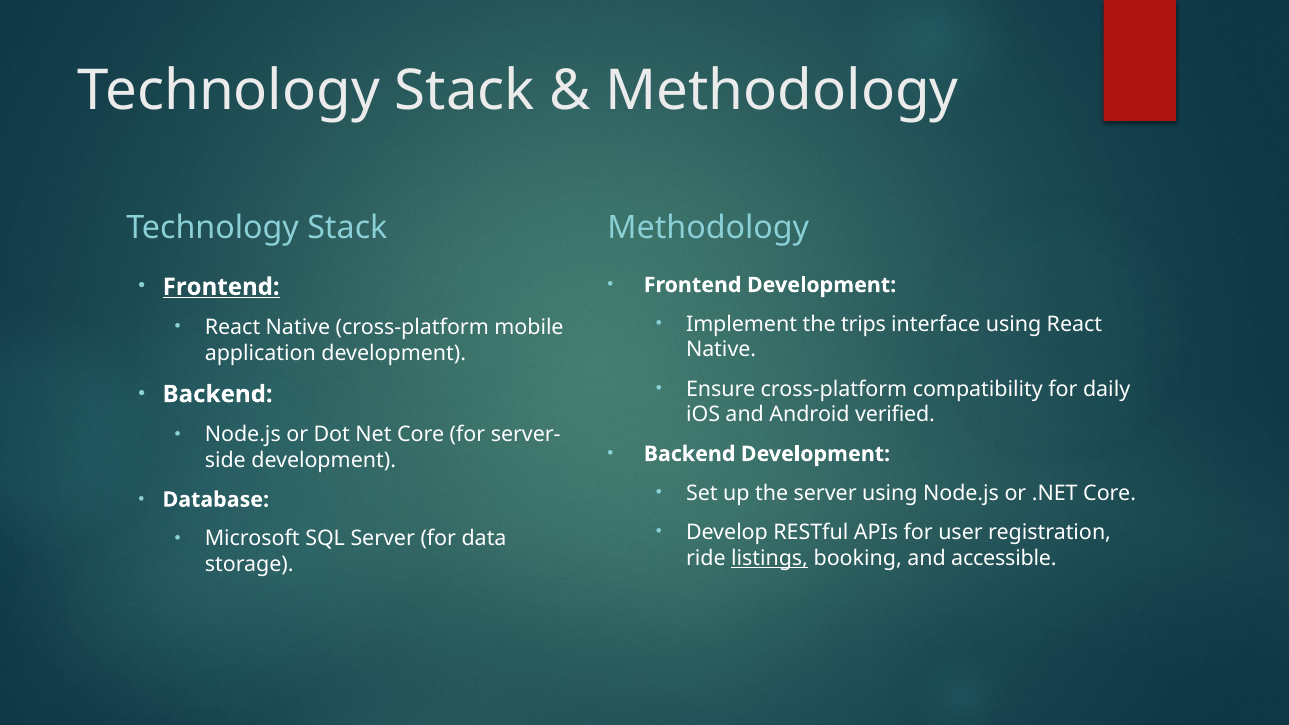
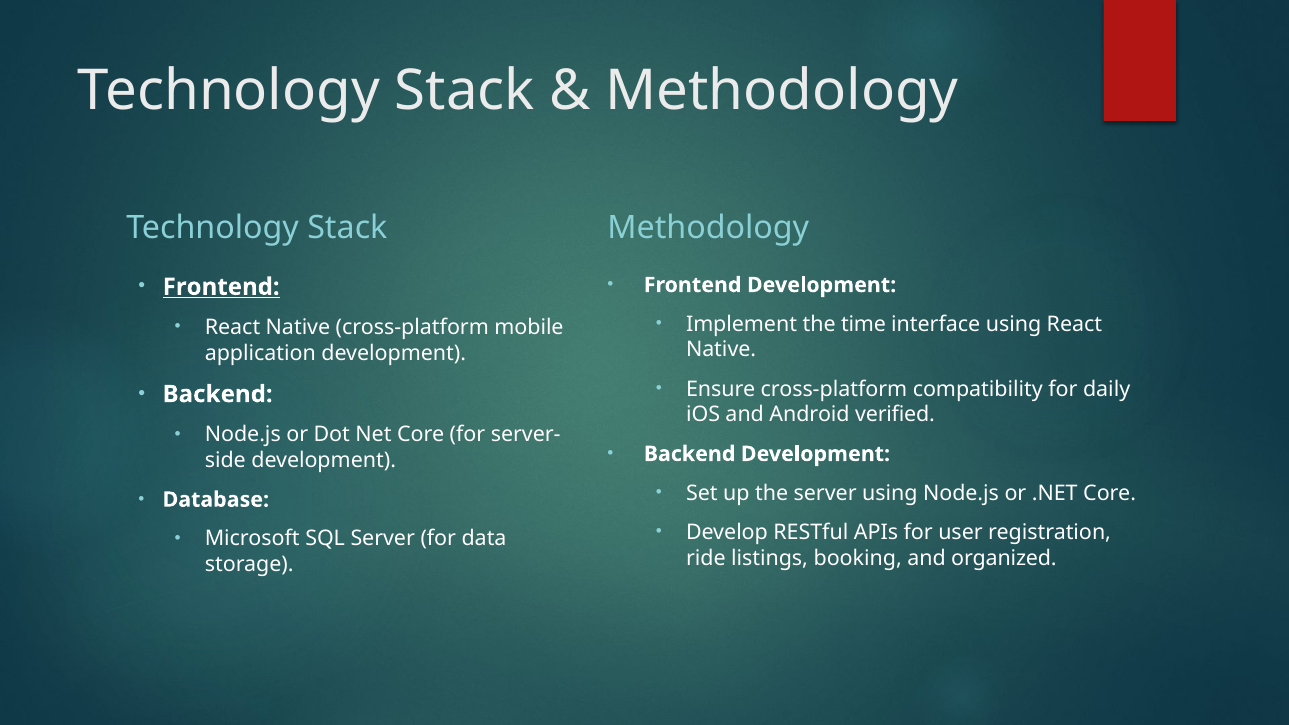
trips: trips -> time (864, 324)
listings underline: present -> none (770, 558)
accessible: accessible -> organized (1004, 558)
